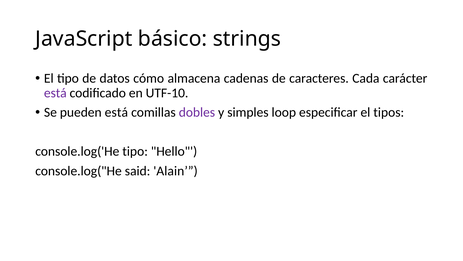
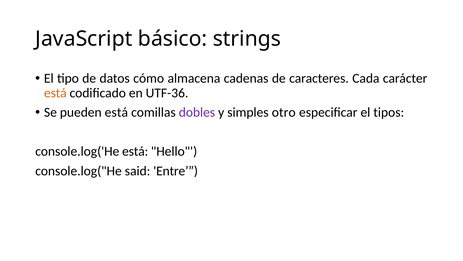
está colour: purple -> orange (55, 93)
UTF-10: UTF-10 -> UTF-36 (167, 93)
loop: loop -> otro (284, 112)
console.log('He tipo: tipo -> está (135, 151)
Alain: Alain -> Entre (176, 171)
